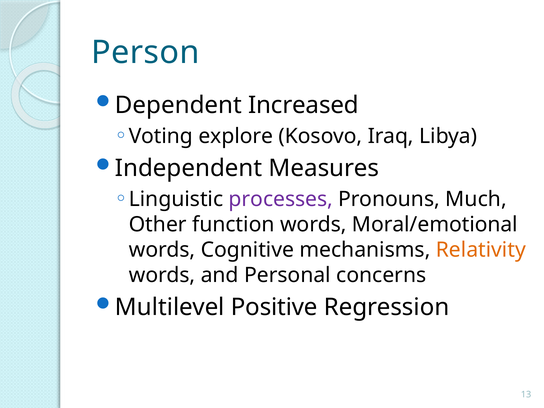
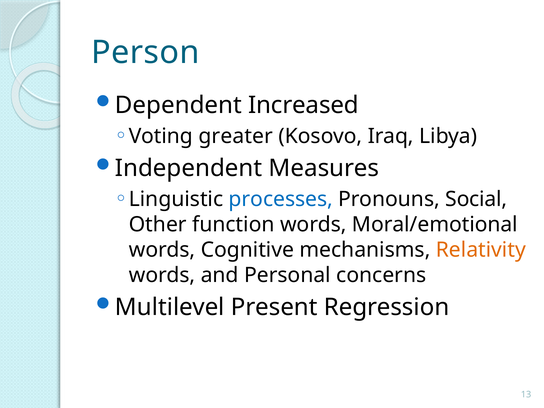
explore: explore -> greater (236, 136)
processes colour: purple -> blue (281, 199)
Much: Much -> Social (476, 199)
Positive: Positive -> Present (274, 307)
